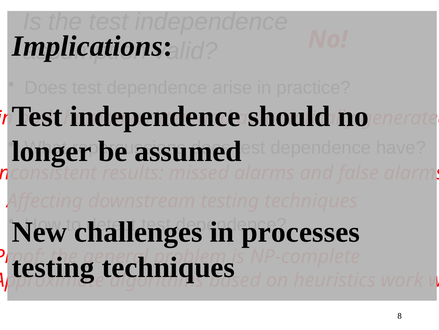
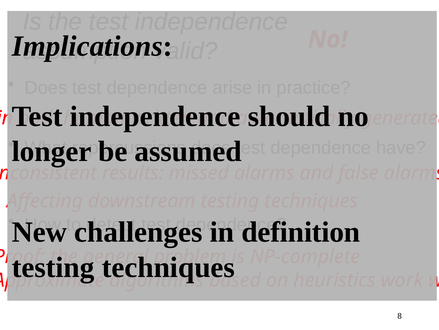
processes: processes -> definition (301, 232)
